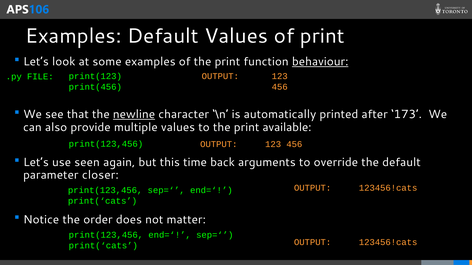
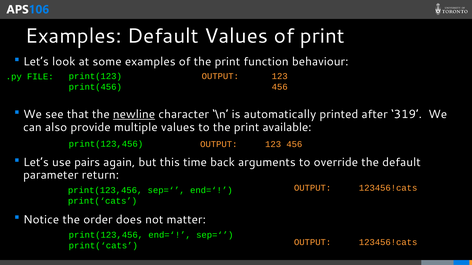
behaviour underline: present -> none (320, 62)
173: 173 -> 319 (406, 115)
seen: seen -> pairs (87, 163)
closer: closer -> return (100, 175)
